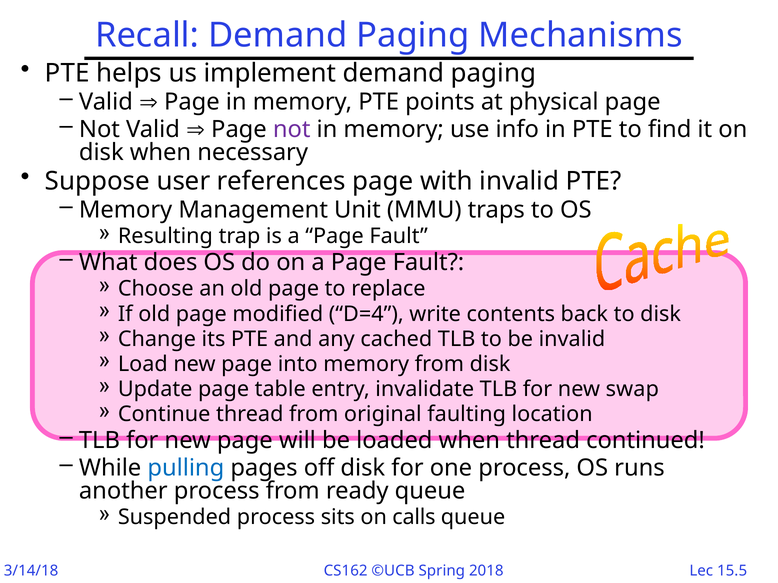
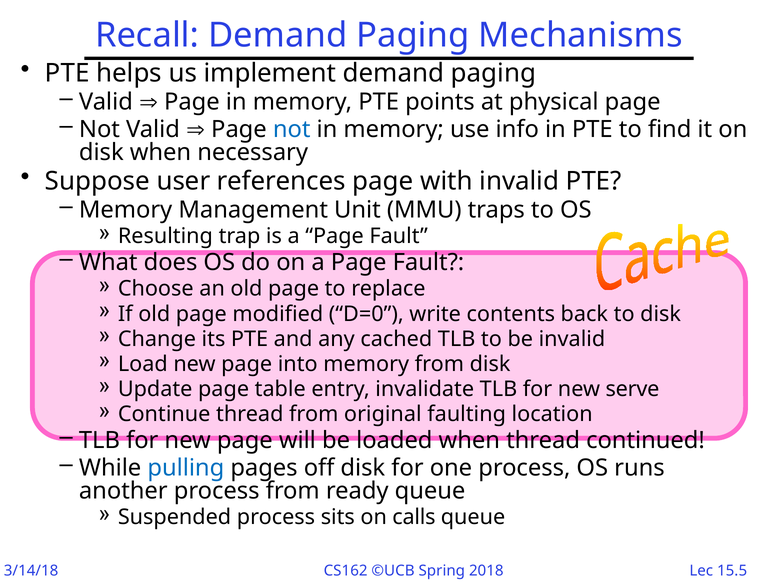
not colour: purple -> blue (292, 130)
D=4: D=4 -> D=0 (366, 314)
swap: swap -> serve (633, 389)
